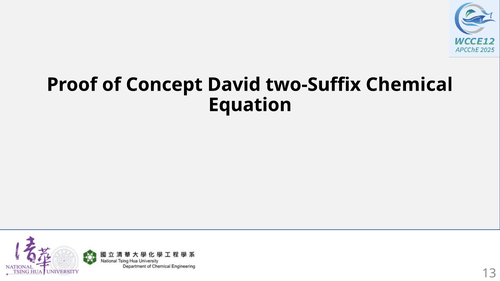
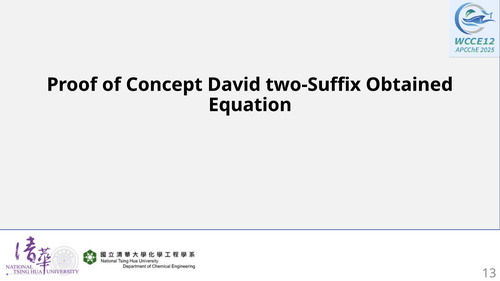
Chemical: Chemical -> Obtained (409, 85)
